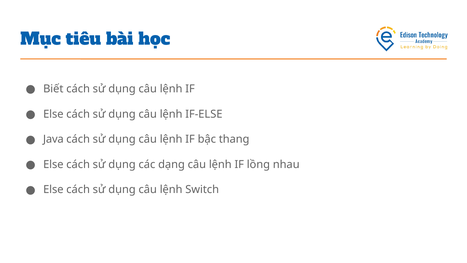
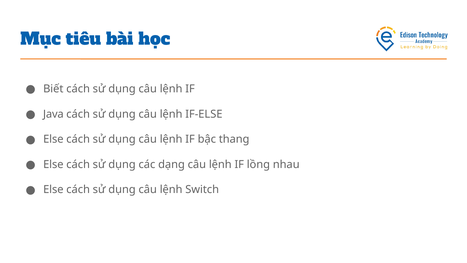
Else: Else -> Java (53, 114)
Java: Java -> Else (53, 139)
